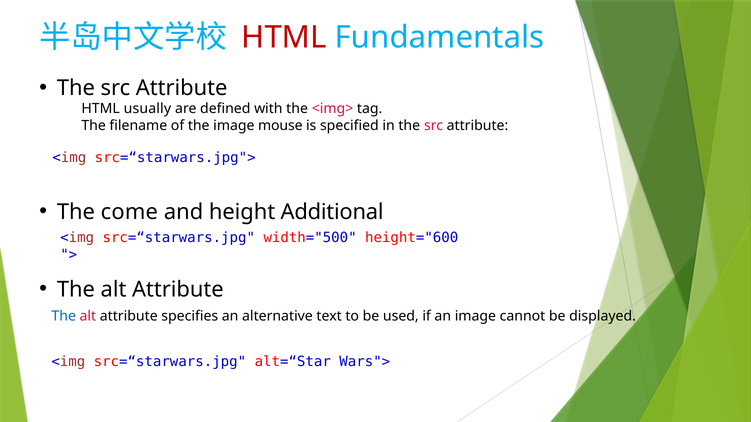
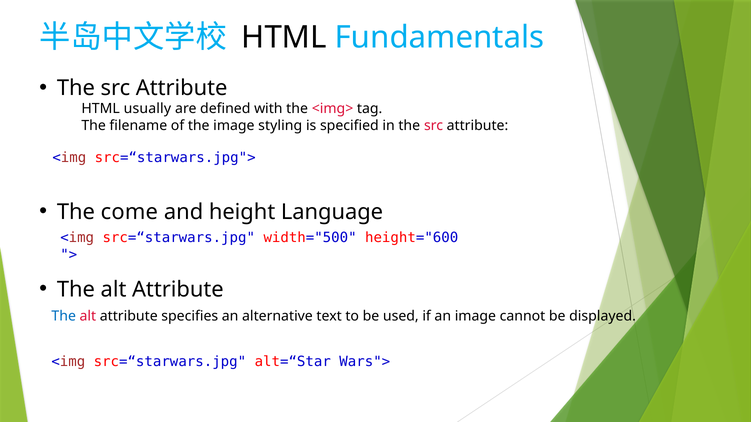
HTML colour: red -> black (284, 37)
mouse: mouse -> styling (280, 126)
Additional: Additional -> Language (332, 212)
